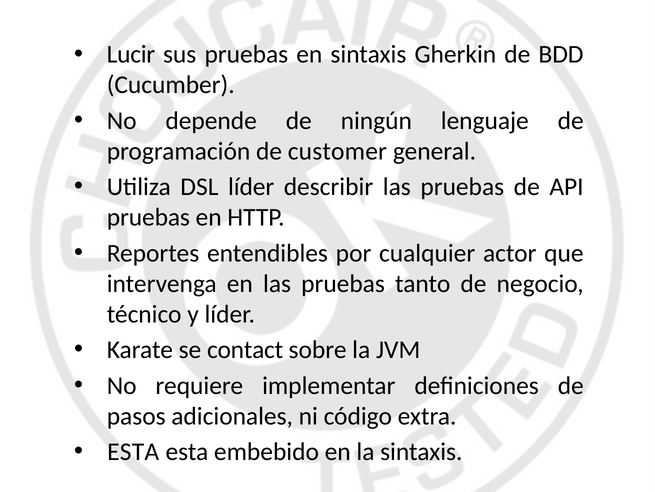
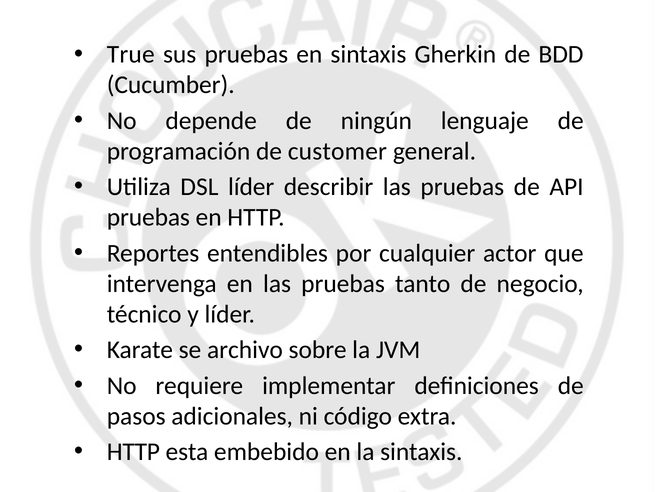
Lucir: Lucir -> True (131, 54)
contact: contact -> archivo (245, 349)
ESTA: ESTA -> HTTP (133, 451)
